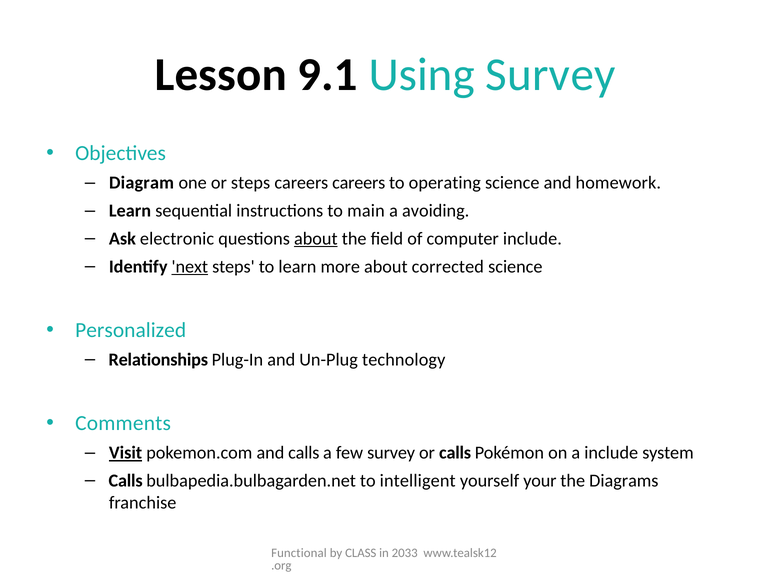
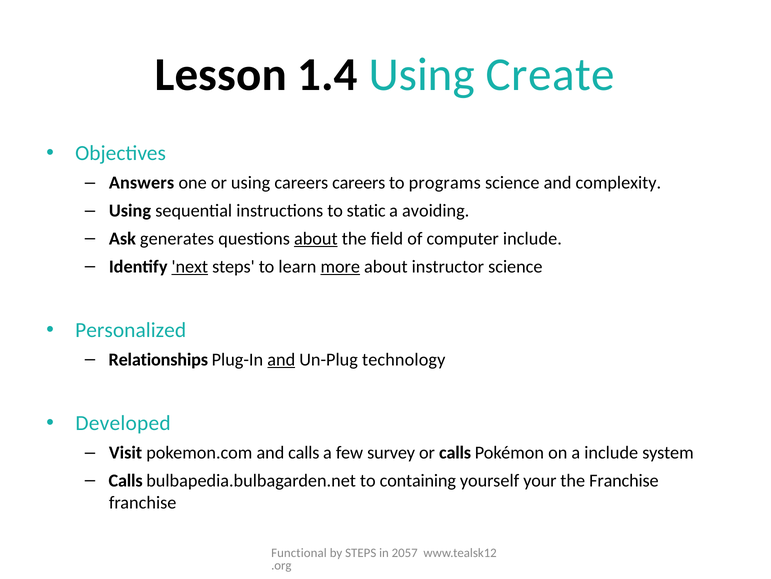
9.1: 9.1 -> 1.4 (327, 75)
Using Survey: Survey -> Create (550, 75)
Diagram: Diagram -> Answers (142, 183)
or steps: steps -> using (251, 183)
operating: operating -> programs (445, 183)
homework: homework -> complexity (618, 183)
Learn: Learn -> Using (130, 211)
main: main -> static (366, 211)
electronic: electronic -> generates (177, 238)
more underline: none -> present (340, 266)
corrected: corrected -> instructor (448, 266)
and underline: none -> present (281, 359)
Comments: Comments -> Developed (123, 423)
Visit underline: present -> none (126, 452)
intelligent: intelligent -> containing (418, 480)
the Diagrams: Diagrams -> Franchise (624, 480)
by CLASS: CLASS -> STEPS (361, 552)
2033: 2033 -> 2057 (405, 552)
